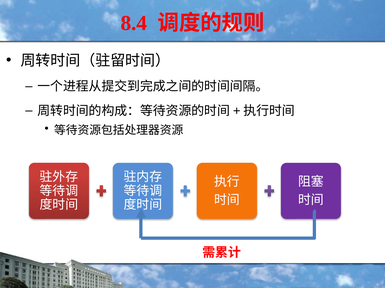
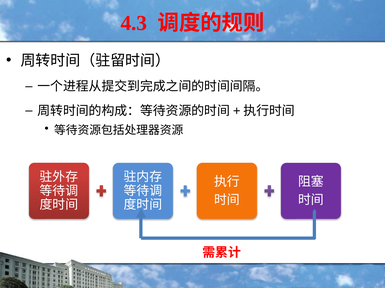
8.4: 8.4 -> 4.3 (134, 23)
